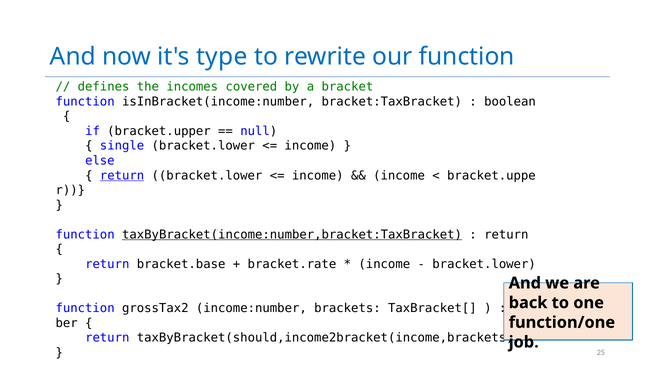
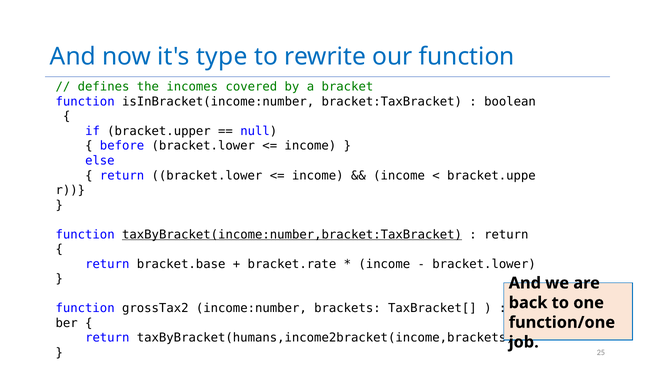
single: single -> before (122, 146)
return underline: present -> none (122, 175)
taxByBracket(should,income2bracket(income,brackets: taxByBracket(should,income2bracket(income,brackets -> taxByBracket(humans,income2bracket(income,brackets (329, 337)
